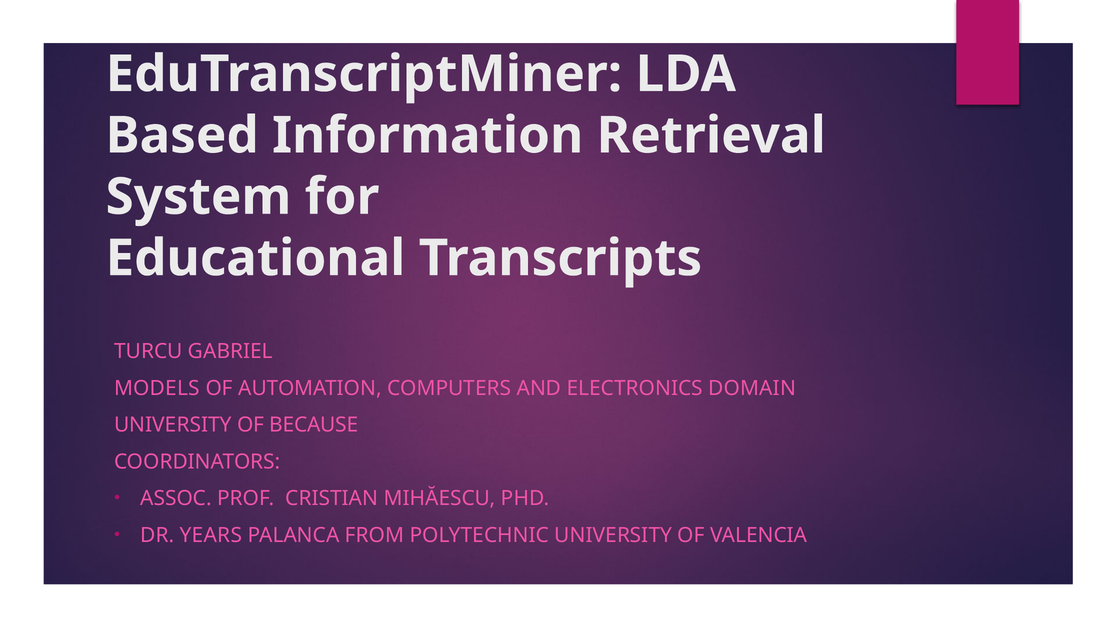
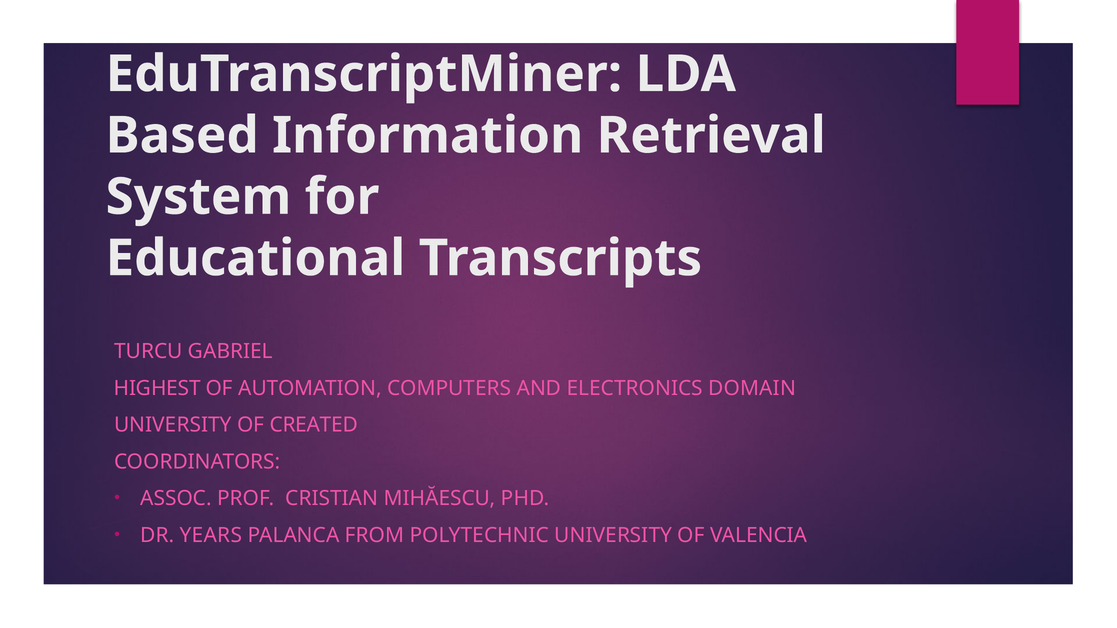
MODELS: MODELS -> HIGHEST (157, 389)
BECAUSE: BECAUSE -> CREATED (314, 425)
